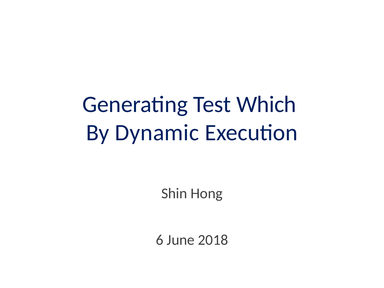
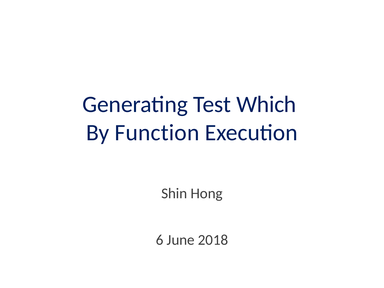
Dynamic: Dynamic -> Function (157, 133)
